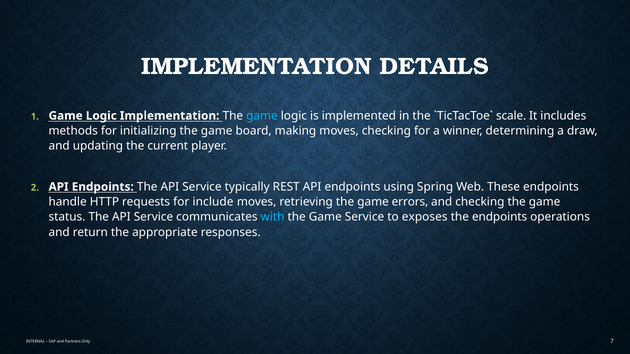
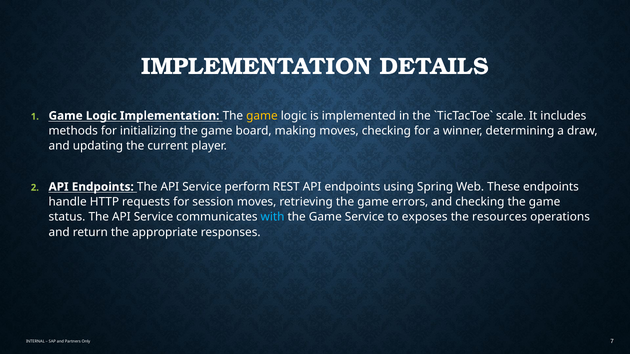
game colour: light blue -> yellow (262, 116)
typically: typically -> perform (247, 187)
include: include -> session (213, 202)
the endpoints: endpoints -> resources (500, 217)
